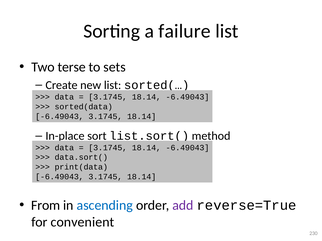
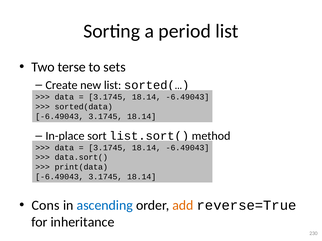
failure: failure -> period (185, 31)
From: From -> Cons (46, 206)
add colour: purple -> orange (183, 206)
convenient: convenient -> inheritance (82, 222)
